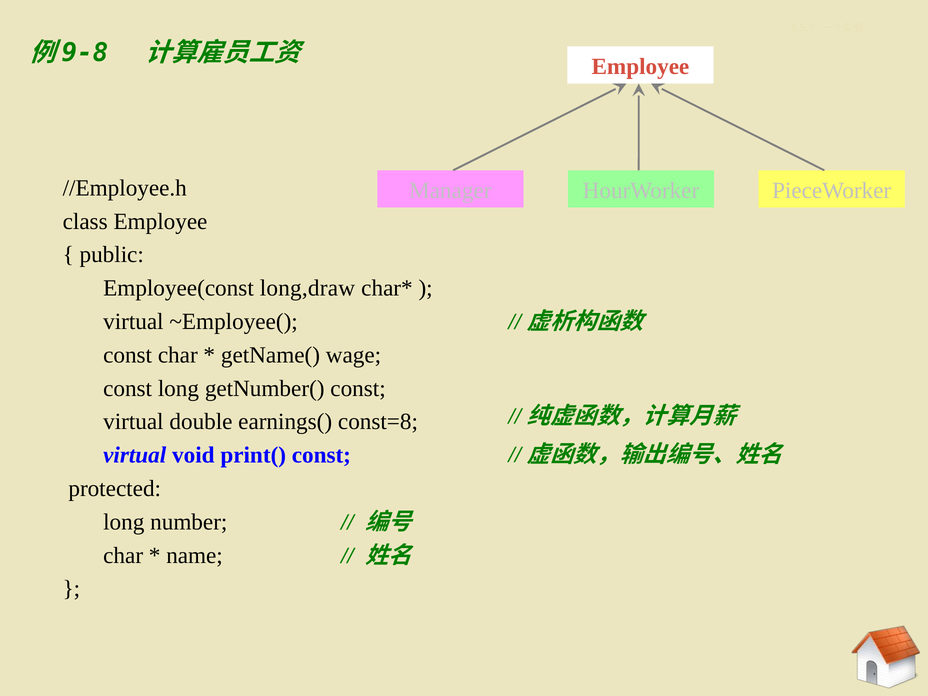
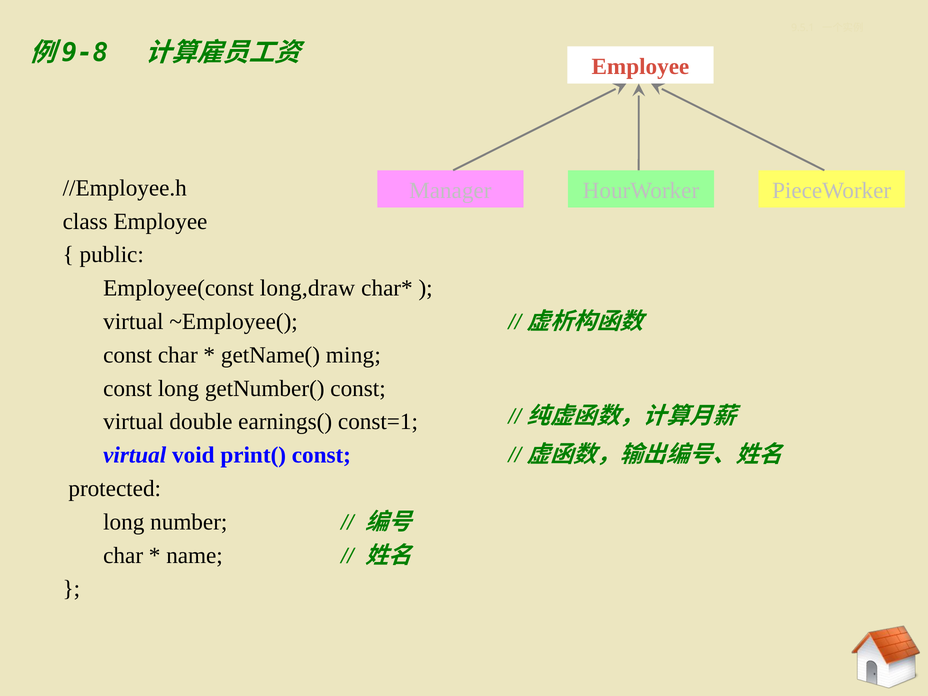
wage: wage -> ming (353, 355)
const=8: const=8 -> const=1 (378, 422)
